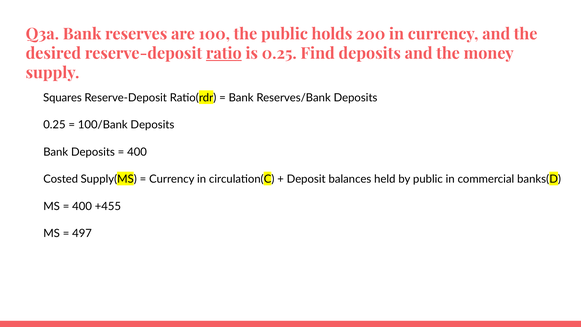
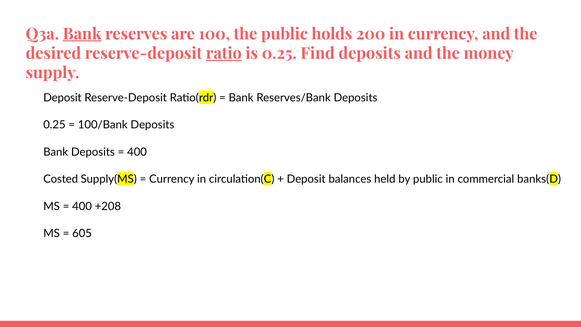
Bank underline: none -> present (82, 34)
Squares: Squares -> Deposit (62, 98)
+455: +455 -> +208 (108, 206)
497: 497 -> 605 (82, 233)
